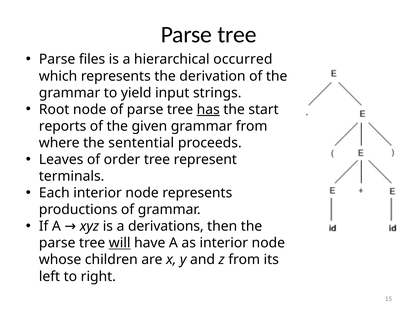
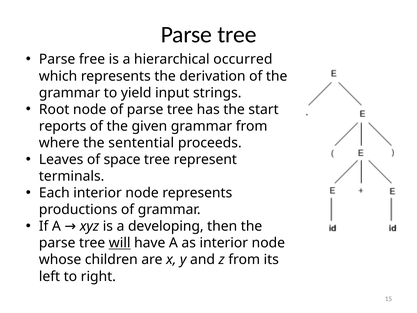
files: files -> free (92, 59)
has underline: present -> none (208, 109)
order: order -> space (122, 159)
derivations: derivations -> developing (166, 226)
